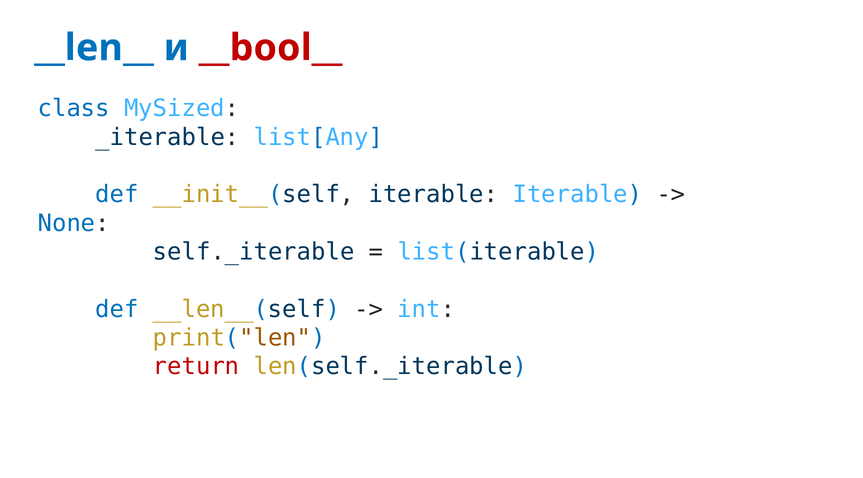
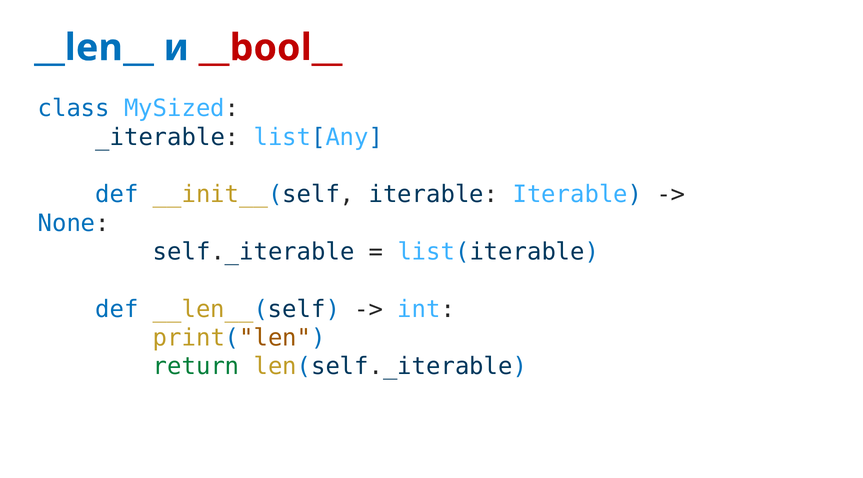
return colour: red -> green (196, 367)
